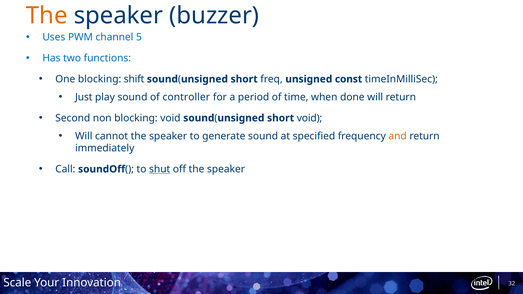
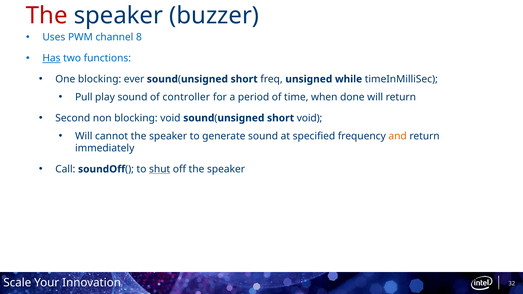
The colour: orange -> red (47, 15)
5: 5 -> 8 (139, 37)
Has underline: none -> present (51, 58)
shift: shift -> ever (134, 79)
const: const -> while (349, 79)
Just: Just -> Pull (84, 97)
